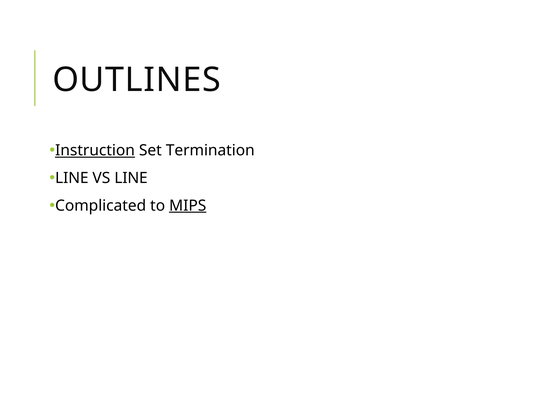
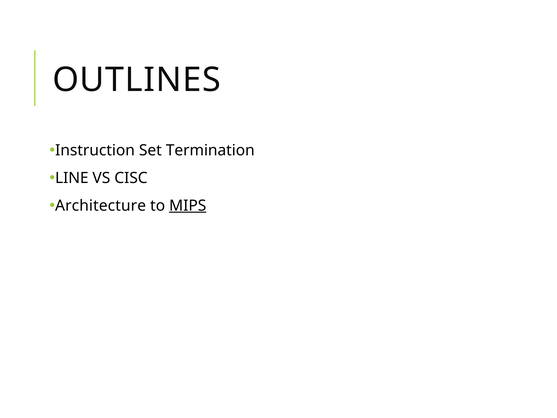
Instruction underline: present -> none (95, 150)
VS LINE: LINE -> CISC (131, 178)
Complicated: Complicated -> Architecture (101, 205)
